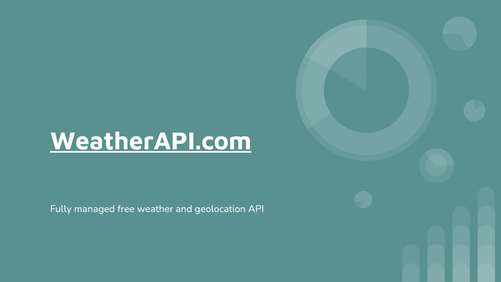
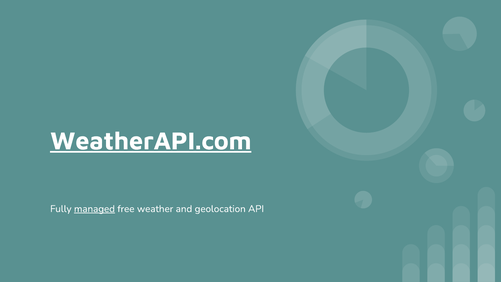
managed underline: none -> present (94, 209)
